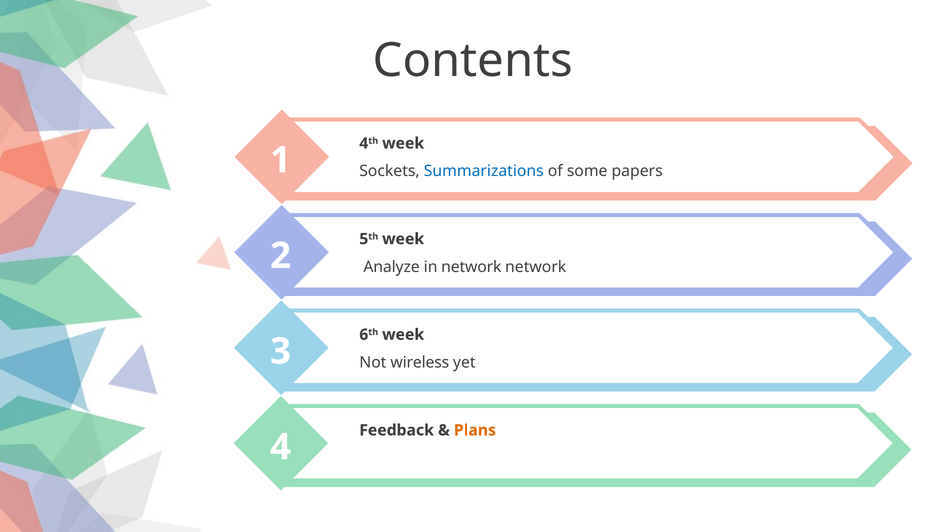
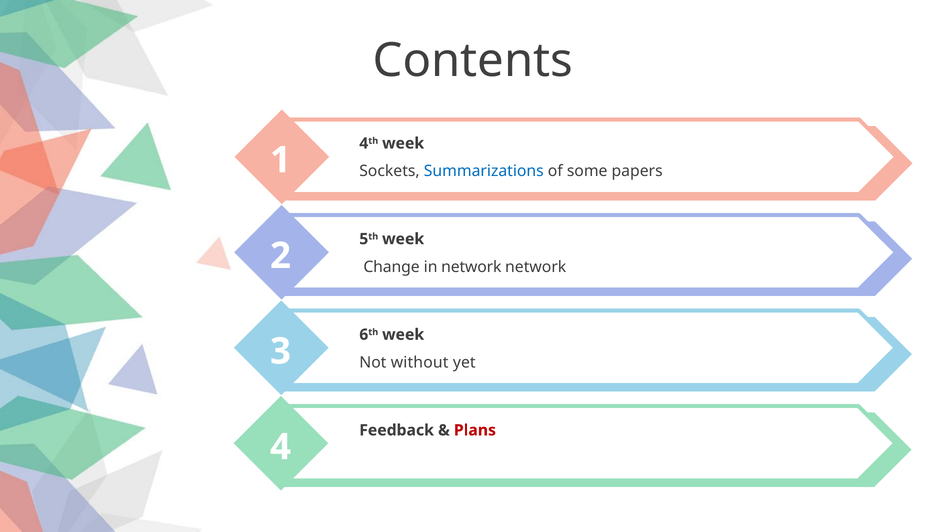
Analyze: Analyze -> Change (392, 267)
wireless: wireless -> without (420, 363)
Plans colour: orange -> red (475, 430)
